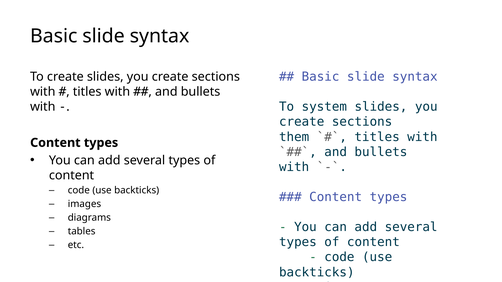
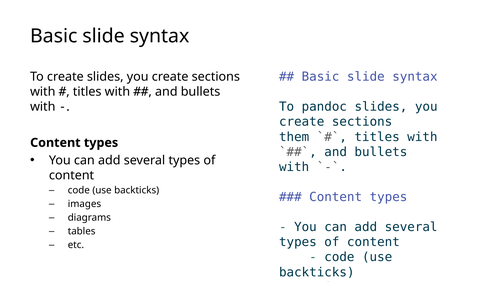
system: system -> pandoc (324, 107)
